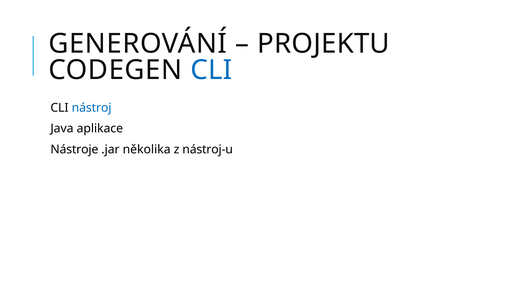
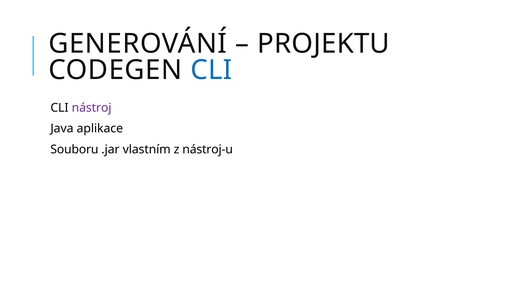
nástroj colour: blue -> purple (92, 108)
Nástroje: Nástroje -> Souboru (74, 150)
několika: několika -> vlastním (147, 150)
